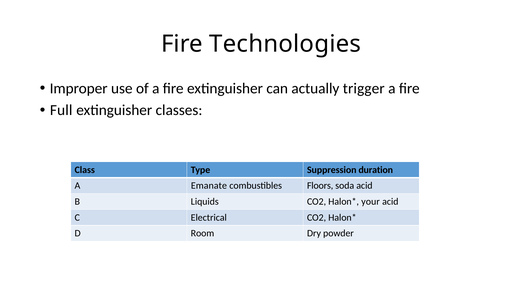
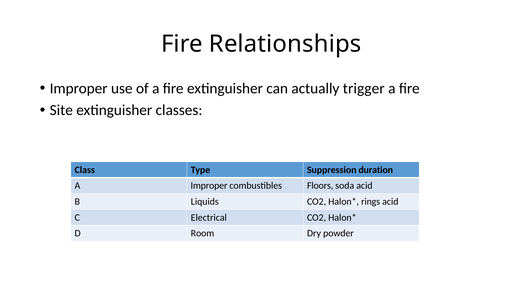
Technologies: Technologies -> Relationships (285, 44)
Full: Full -> Site (61, 110)
A Emanate: Emanate -> Improper (209, 186)
your: your -> rings (371, 202)
